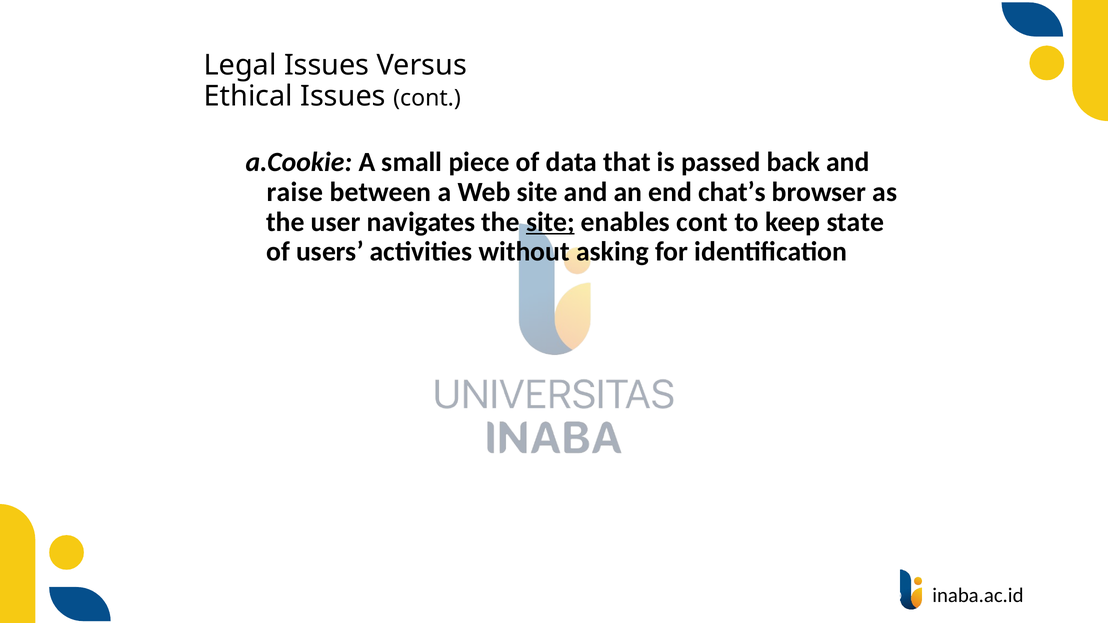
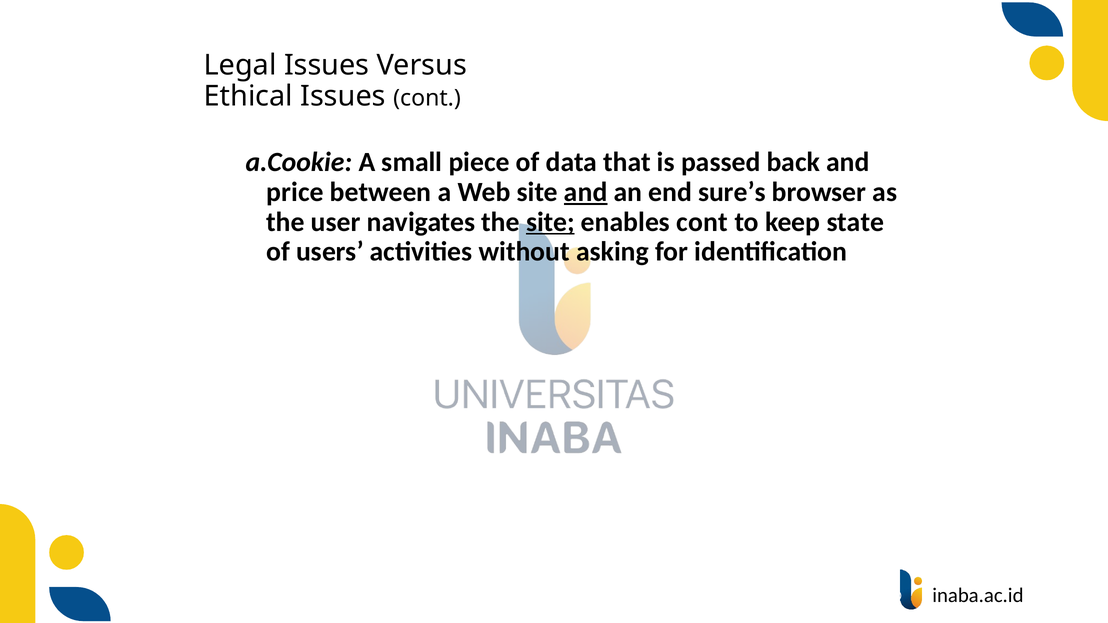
raise: raise -> price (295, 192)
and underline: none -> present (586, 192)
chat’s: chat’s -> sure’s (732, 192)
